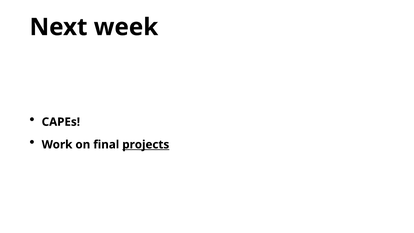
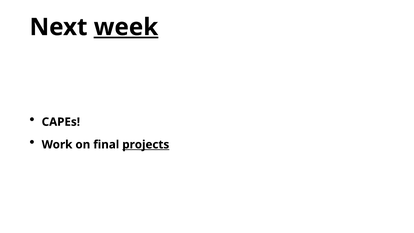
week underline: none -> present (126, 27)
